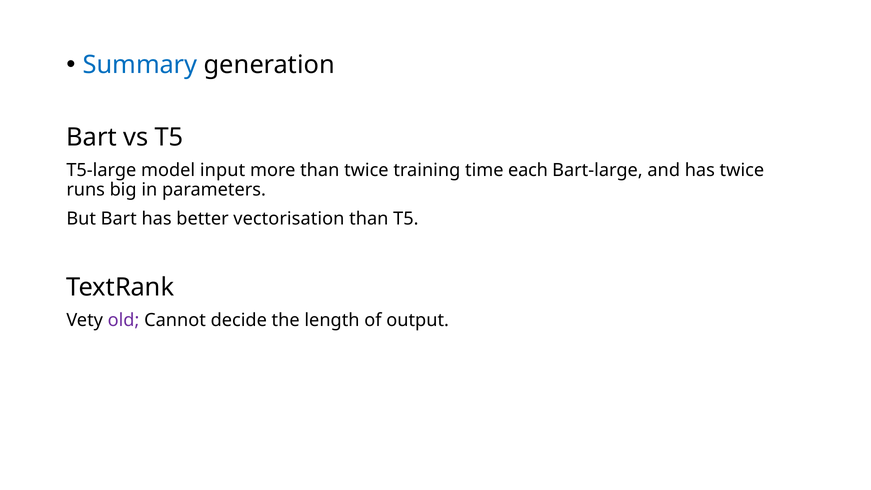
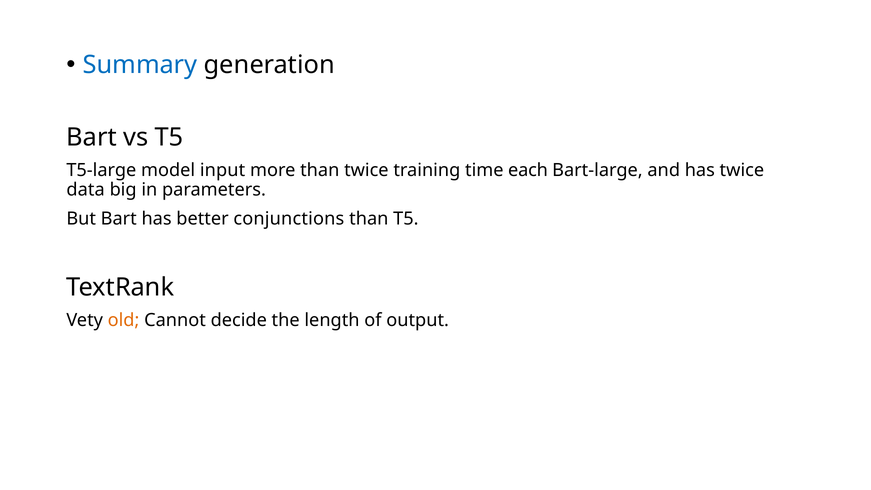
runs: runs -> data (86, 190)
vectorisation: vectorisation -> conjunctions (289, 219)
old colour: purple -> orange (124, 320)
